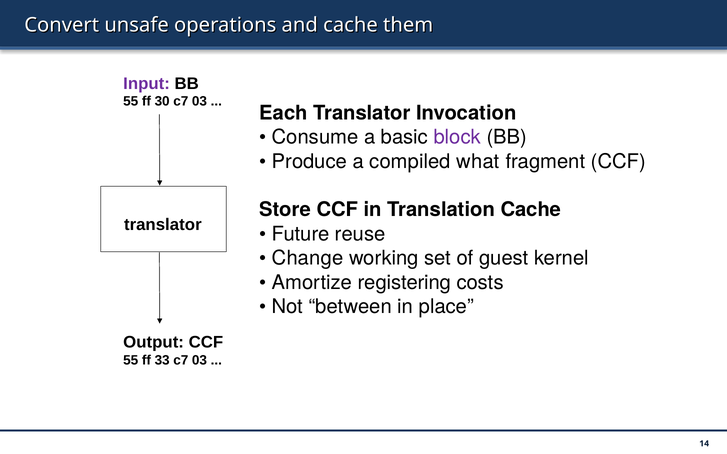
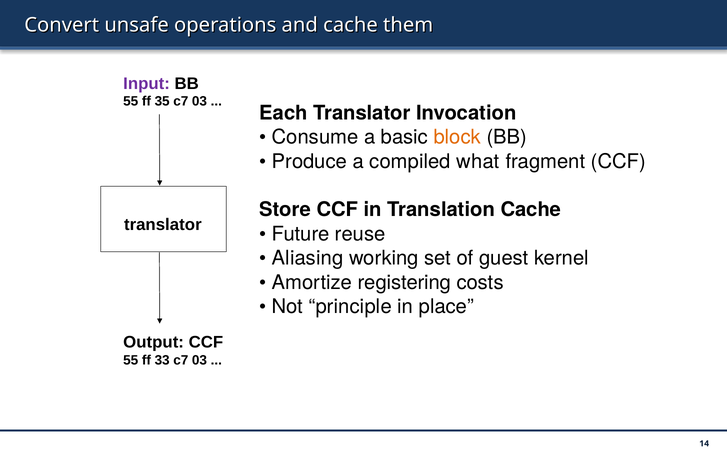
30: 30 -> 35 (162, 102)
block colour: purple -> orange (457, 137)
Change: Change -> Aliasing (308, 258)
between: between -> principle (350, 307)
